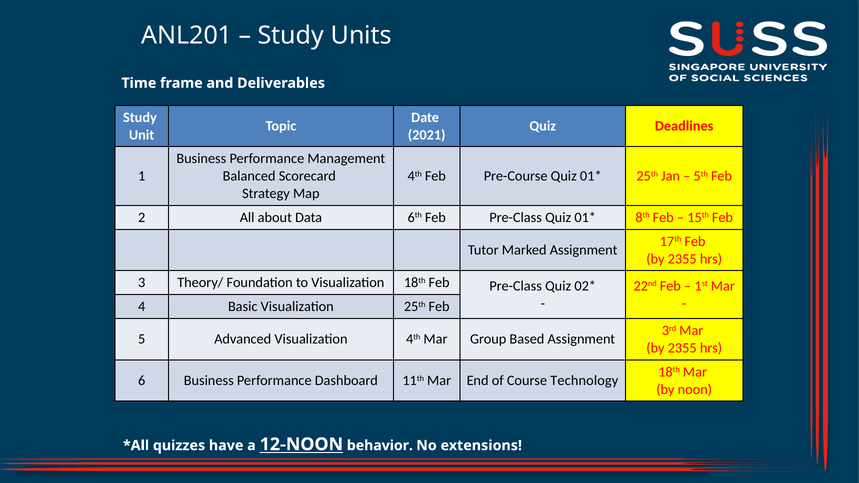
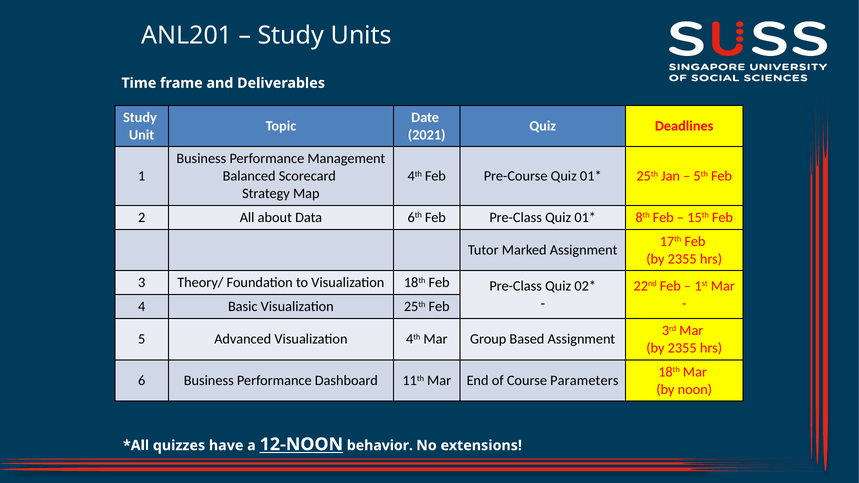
Technology: Technology -> Parameters (584, 381)
